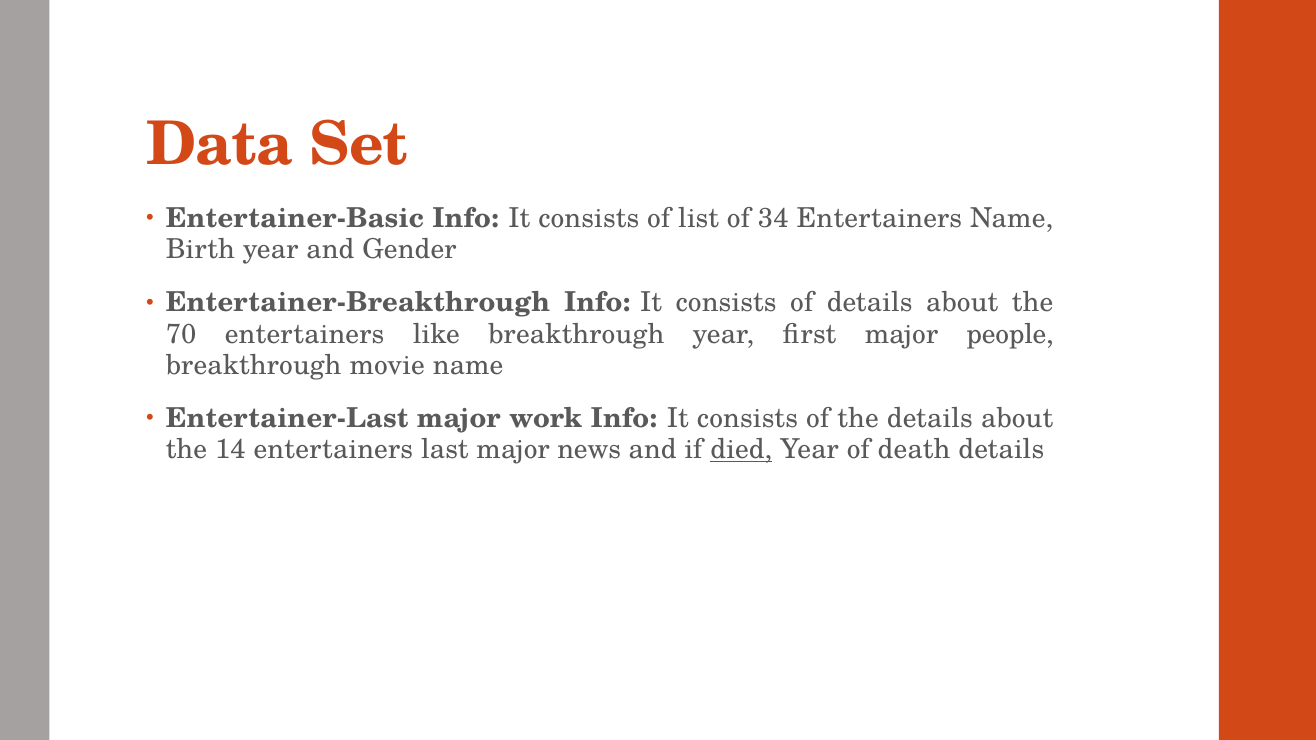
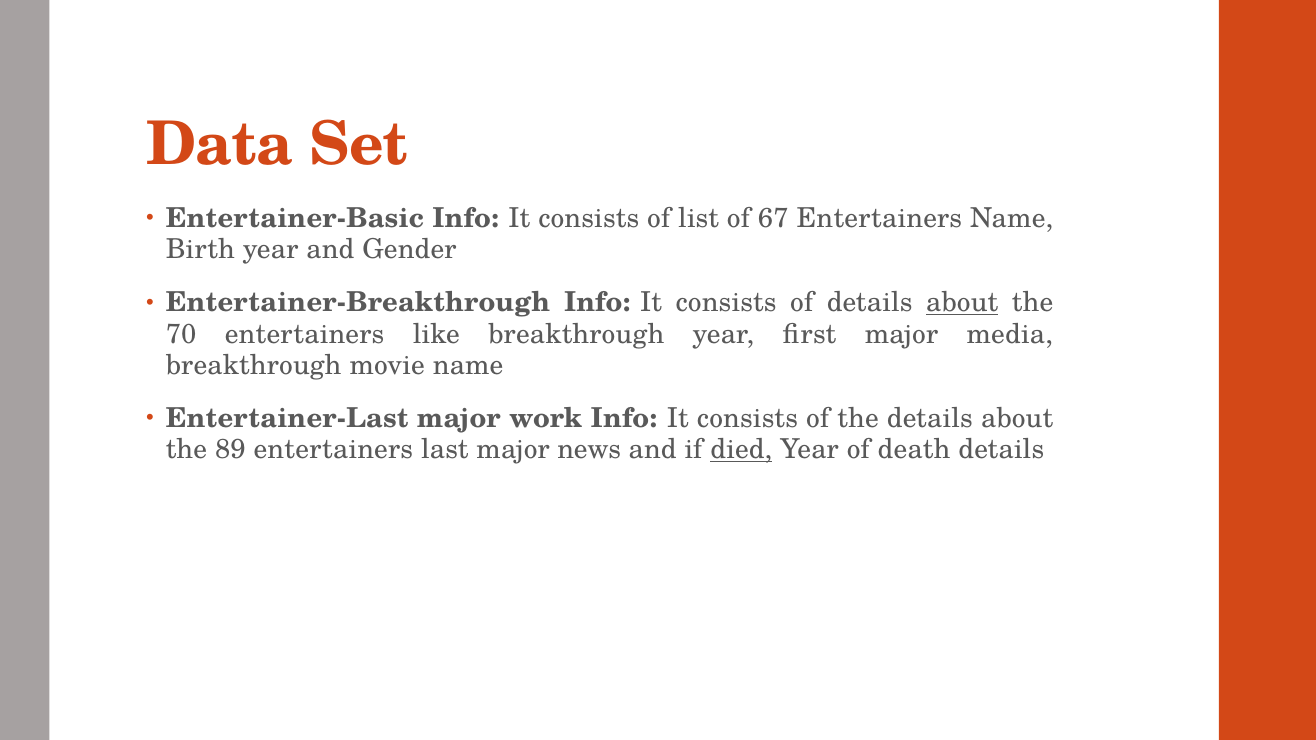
34: 34 -> 67 (773, 218)
about underline: none -> present (962, 303)
people: people -> media (1010, 334)
14: 14 -> 89 (230, 450)
